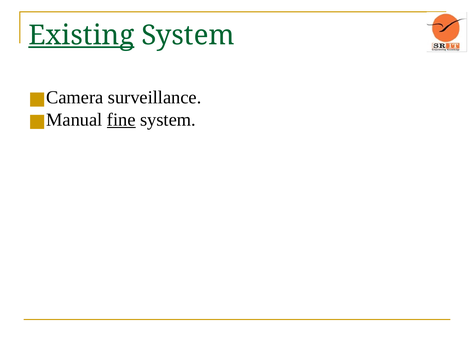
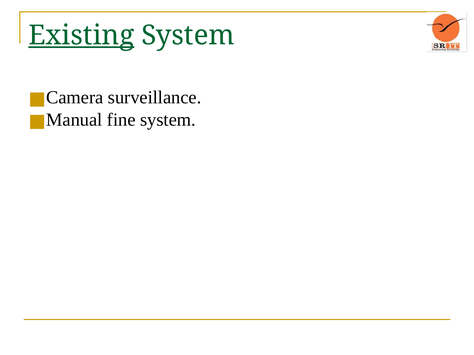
fine underline: present -> none (121, 120)
